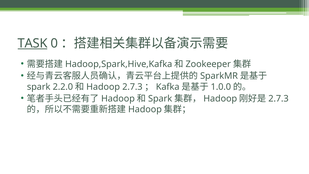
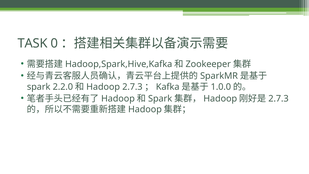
TASK underline: present -> none (33, 43)
